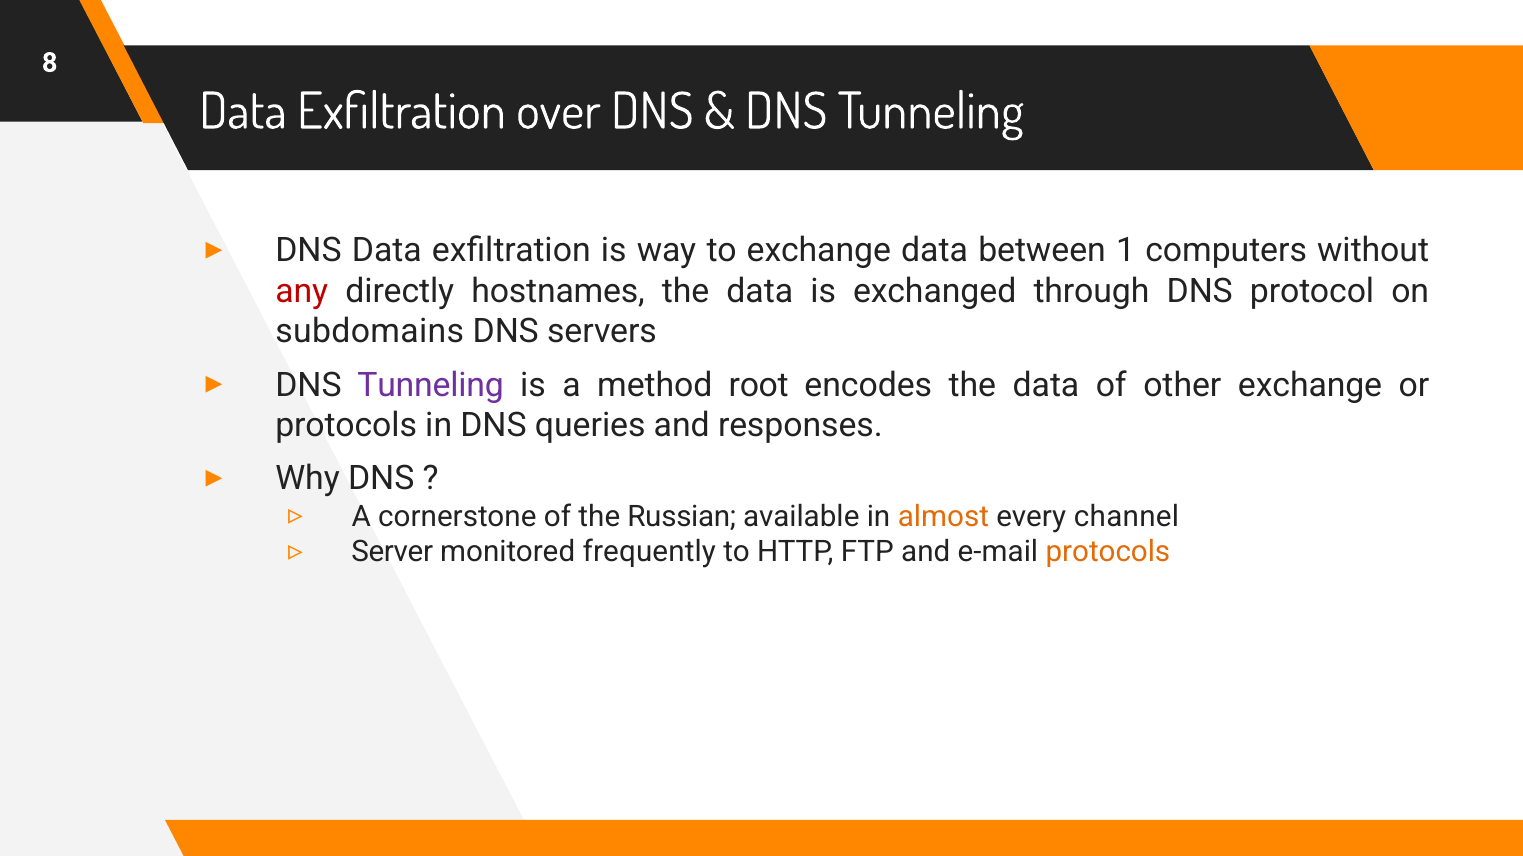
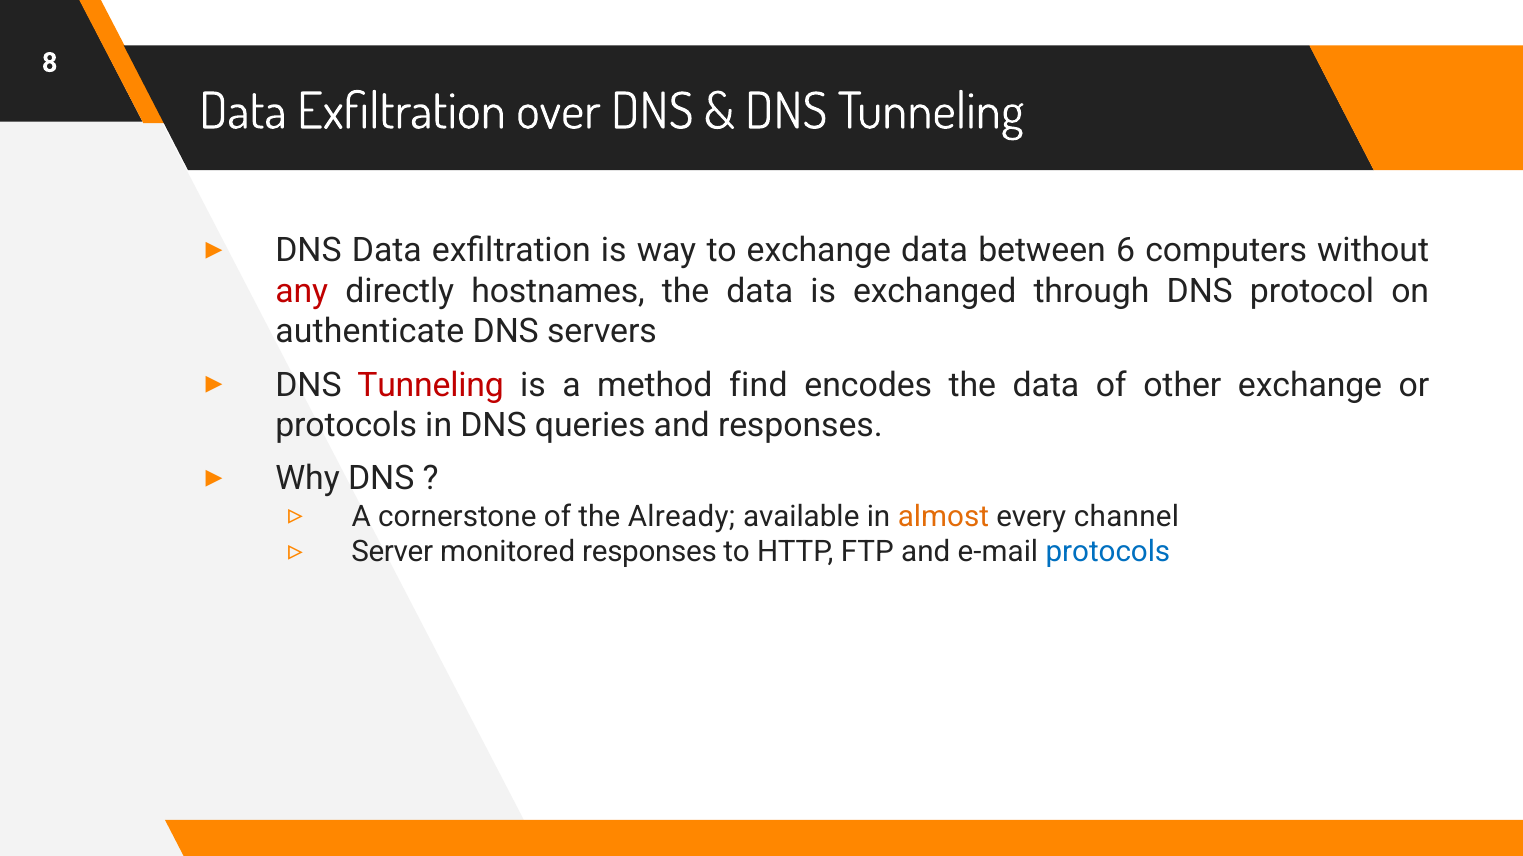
1: 1 -> 6 (1126, 251)
subdomains: subdomains -> authenticate (370, 332)
Tunneling colour: purple -> red (431, 385)
root: root -> find (758, 385)
Russian: Russian -> Already (681, 517)
monitored frequently: frequently -> responses (650, 552)
protocols colour: orange -> blue (1108, 552)
